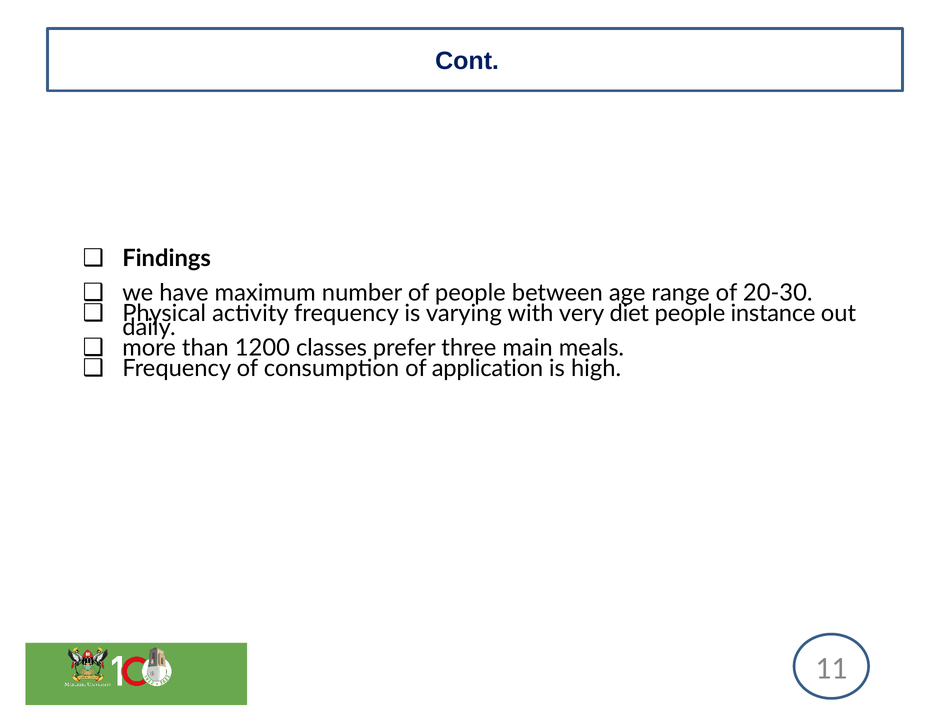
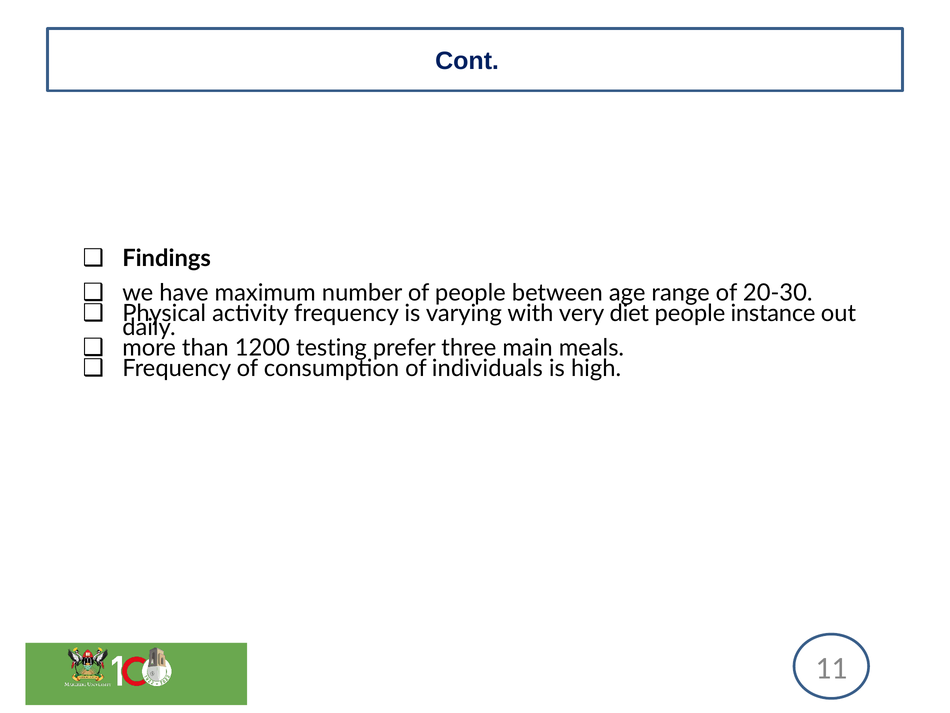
classes: classes -> testing (331, 347)
application: application -> individuals (487, 368)
